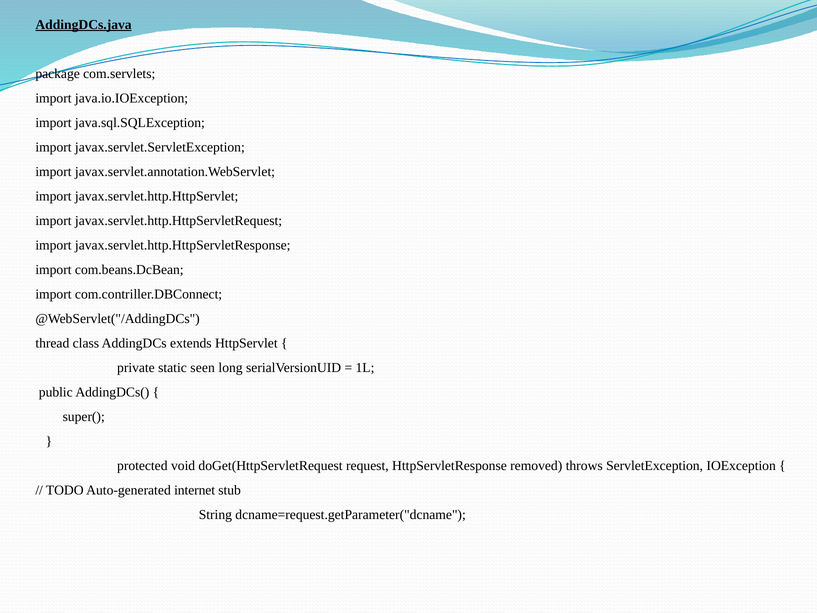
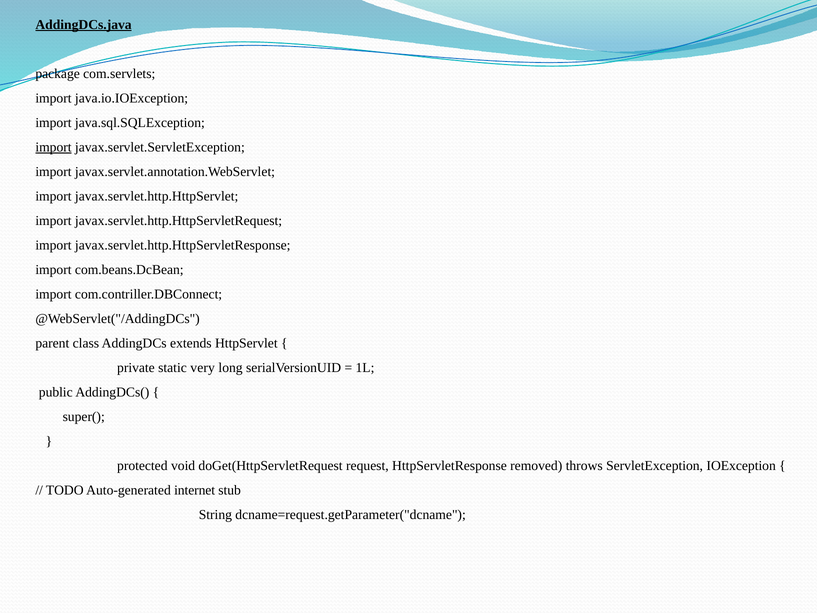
import underline: none -> present (53, 147)
thread: thread -> parent (52, 343)
seen: seen -> very (203, 368)
